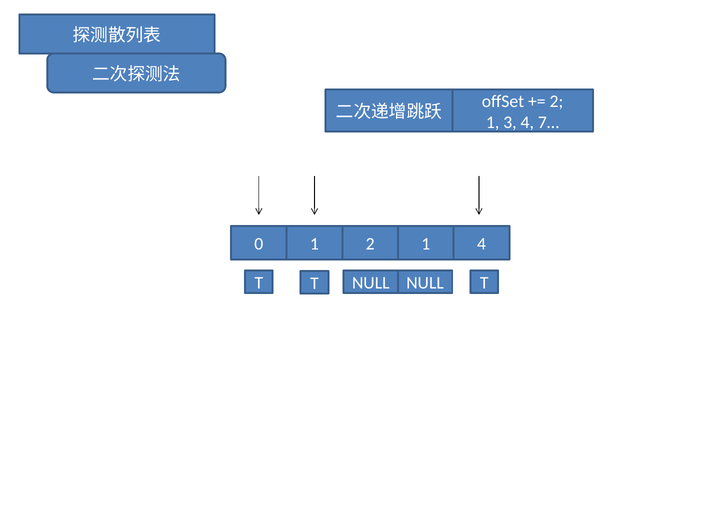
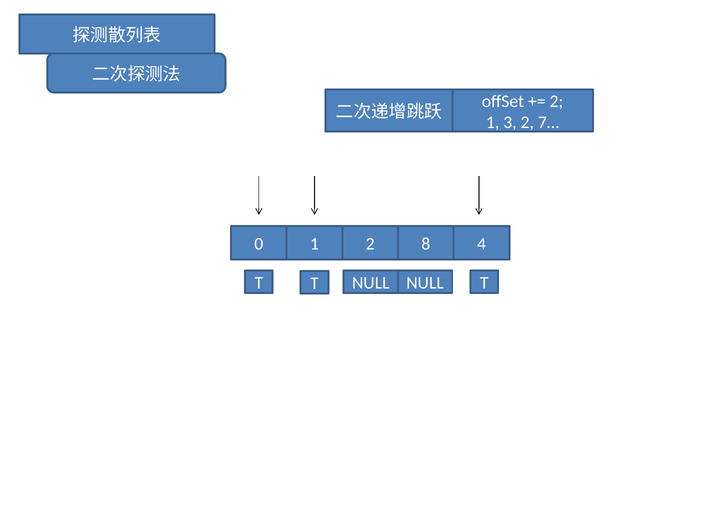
3 4: 4 -> 2 (527, 122)
1 2 1: 1 -> 8 (426, 244)
